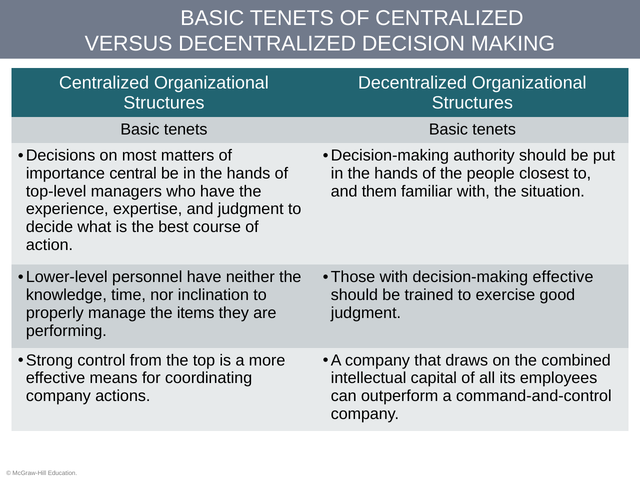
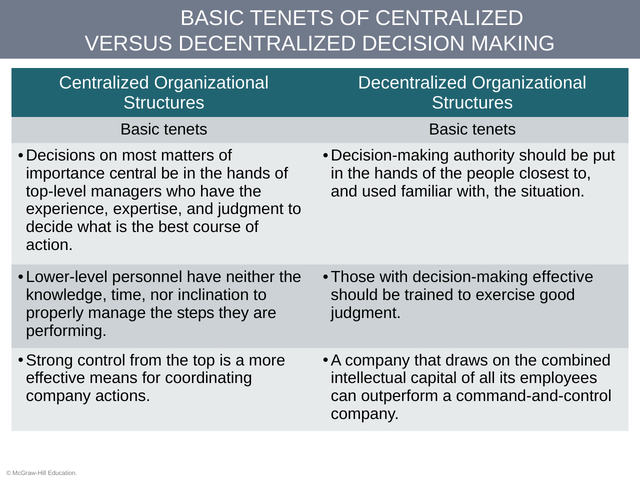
them: them -> used (379, 191)
items: items -> steps (196, 313)
